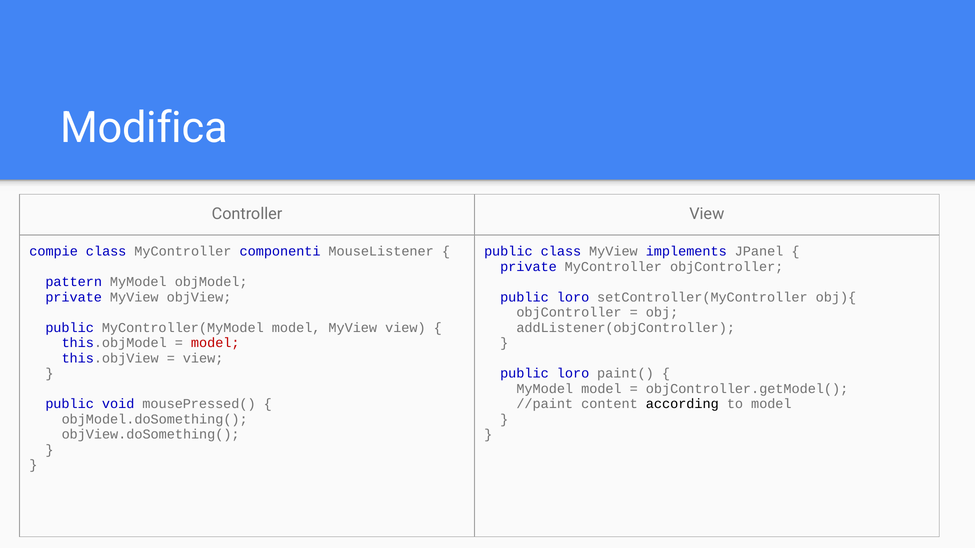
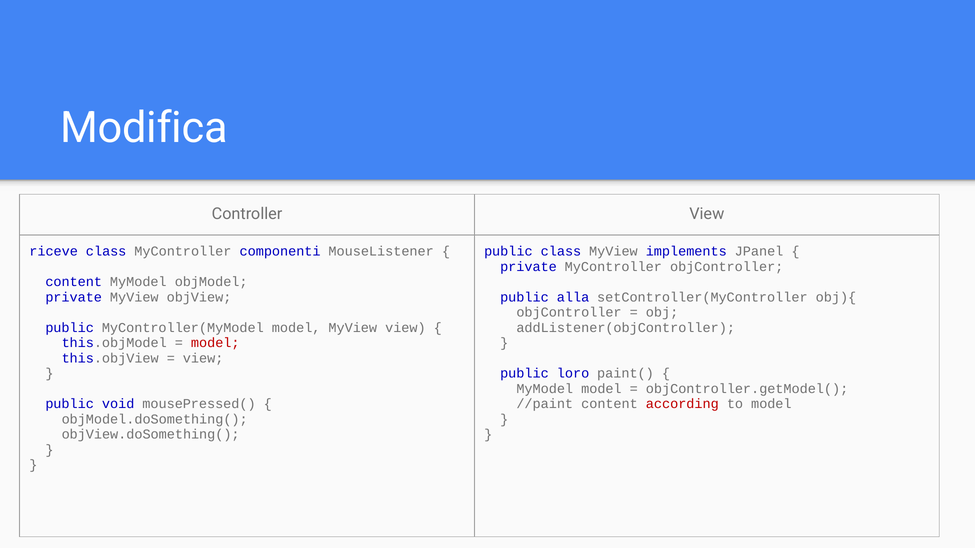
compie: compie -> riceve (54, 251)
pattern: pattern -> content (74, 282)
loro: loro -> alla (573, 297)
according colour: black -> red (682, 404)
